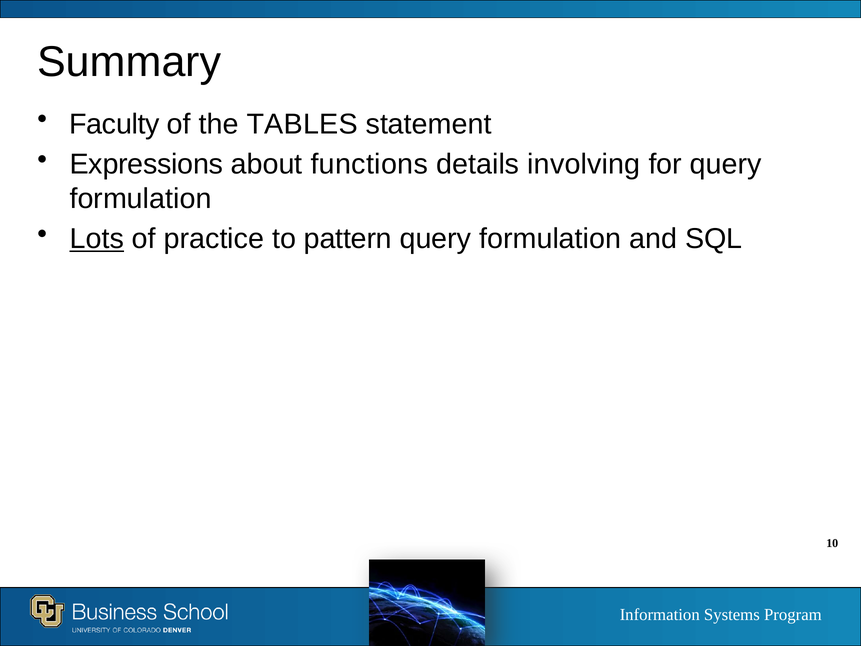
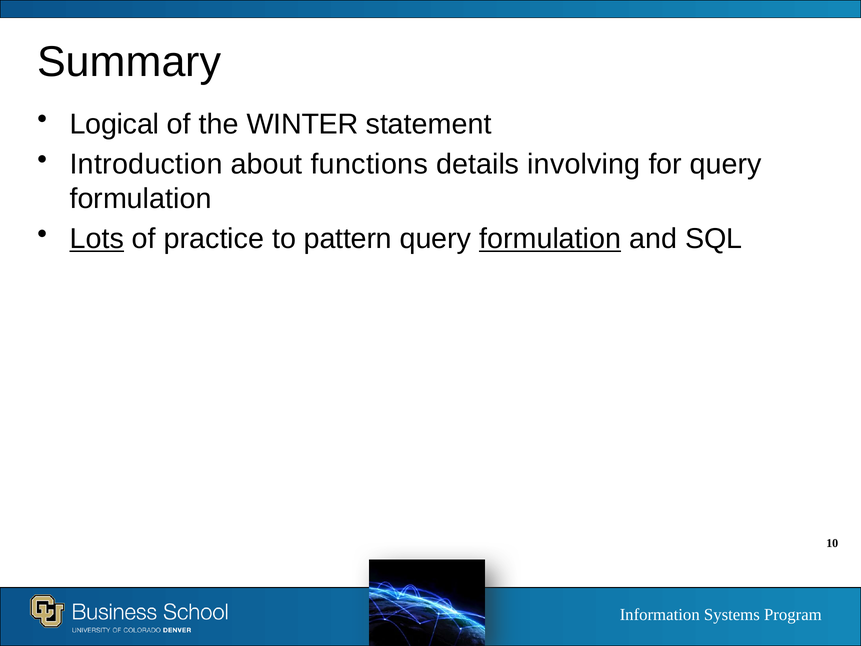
Faculty: Faculty -> Logical (114, 124)
TABLES: TABLES -> WINTER (303, 124)
Expressions: Expressions -> Introduction (146, 164)
formulation underline: none -> present (550, 239)
